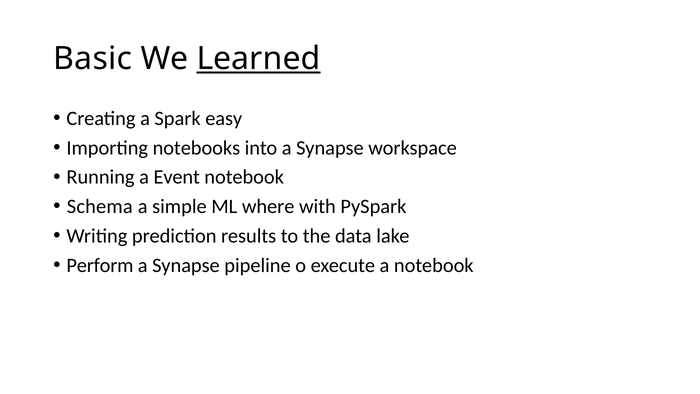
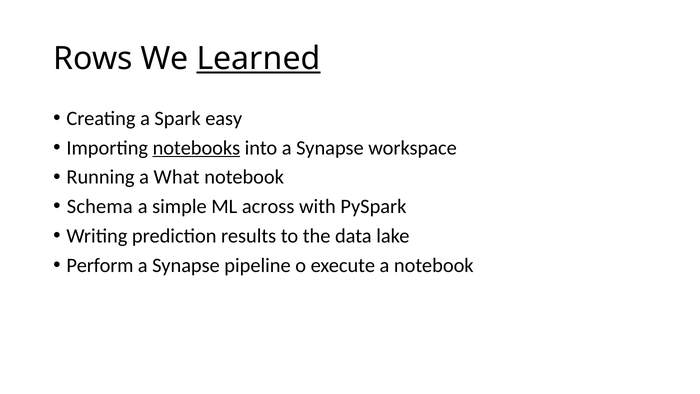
Basic: Basic -> Rows (93, 59)
notebooks underline: none -> present (196, 148)
Event: Event -> What (177, 177)
where: where -> across (268, 206)
